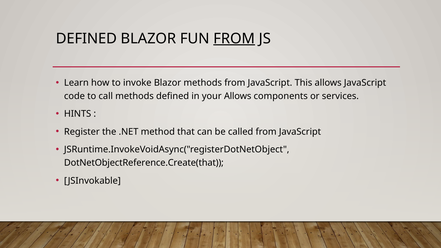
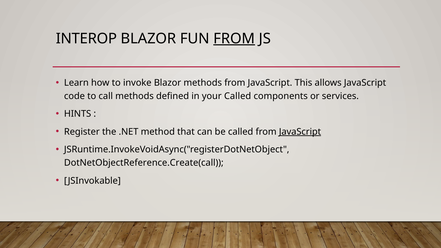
DEFINED: DEFINED -> INTEROP (86, 39)
your Allows: Allows -> Called (238, 96)
JavaScript underline: none -> present (300, 132)
DotNetObjectReference.Create(that: DotNetObjectReference.Create(that -> DotNetObjectReference.Create(call (144, 163)
